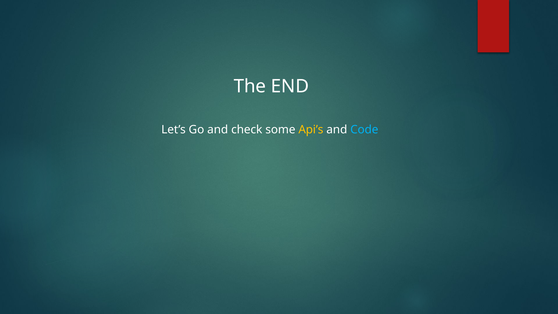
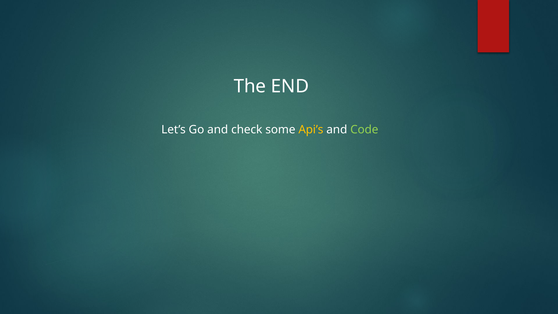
Code colour: light blue -> light green (364, 130)
